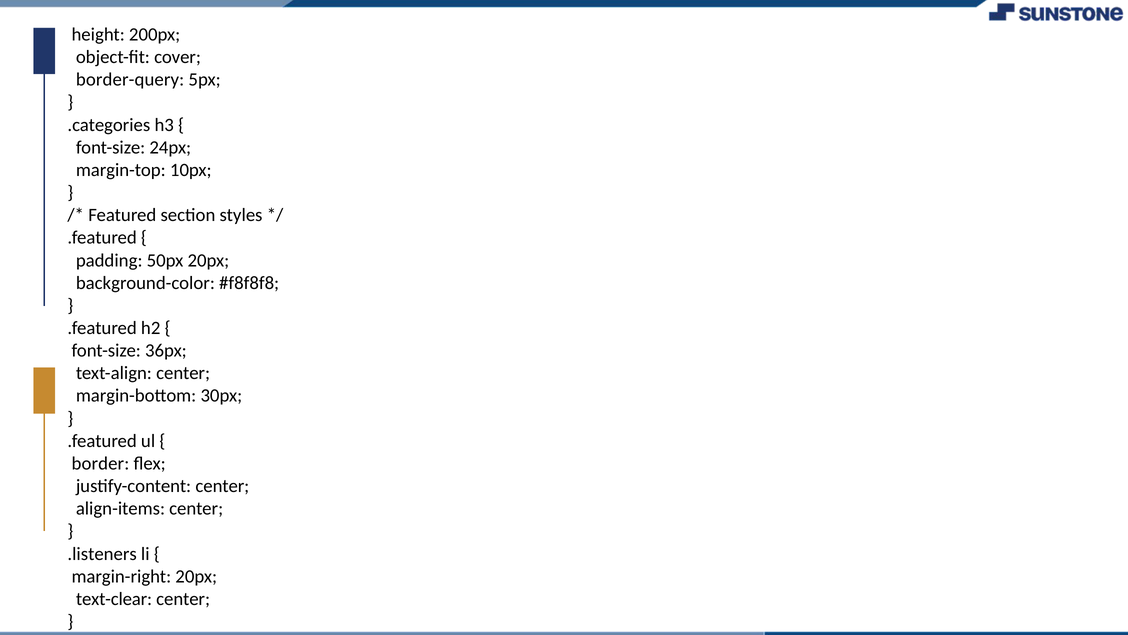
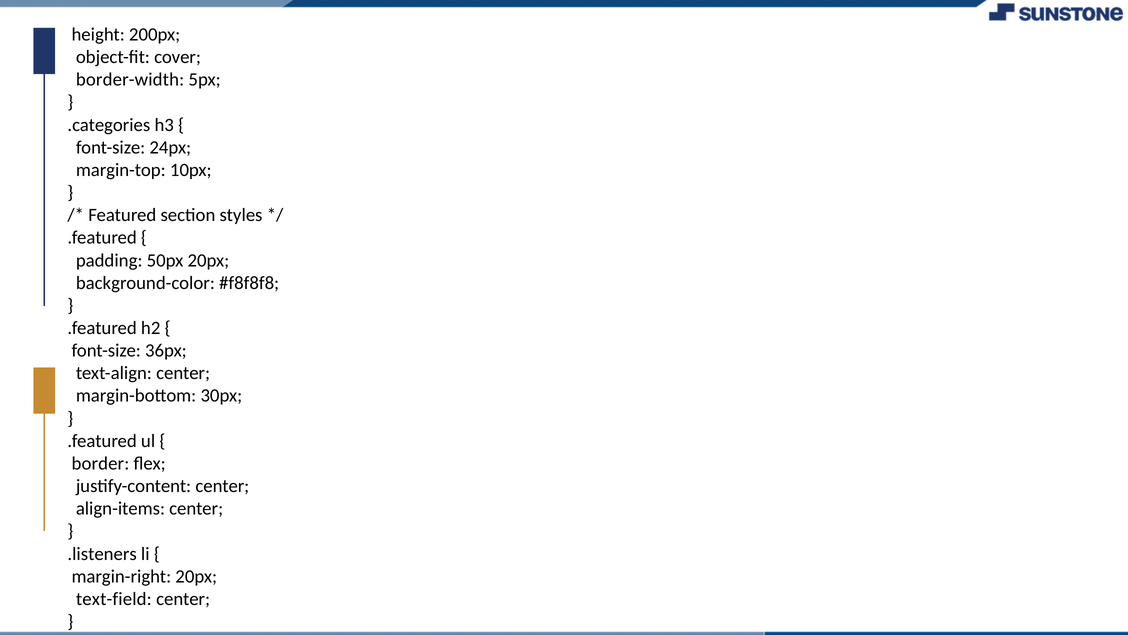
border-query: border-query -> border-width (130, 80)
text-clear: text-clear -> text-field (114, 599)
